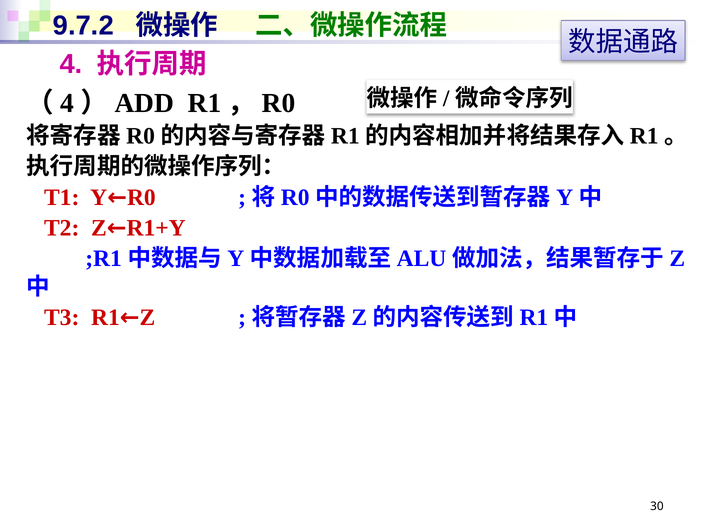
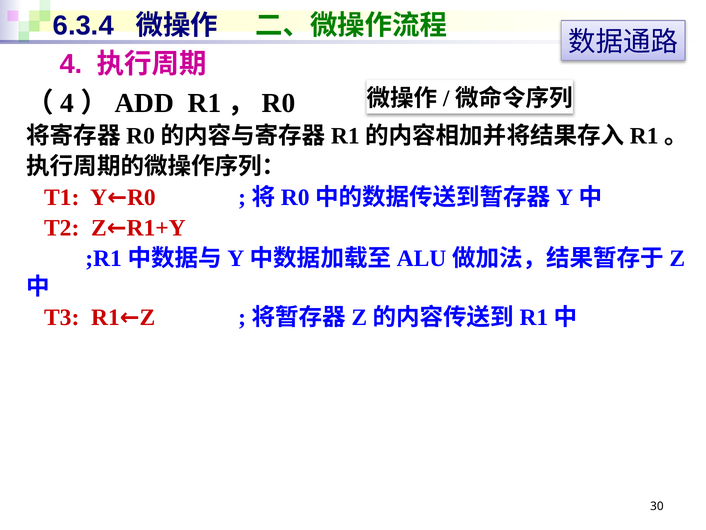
9.7.2: 9.7.2 -> 6.3.4 (83, 26)
